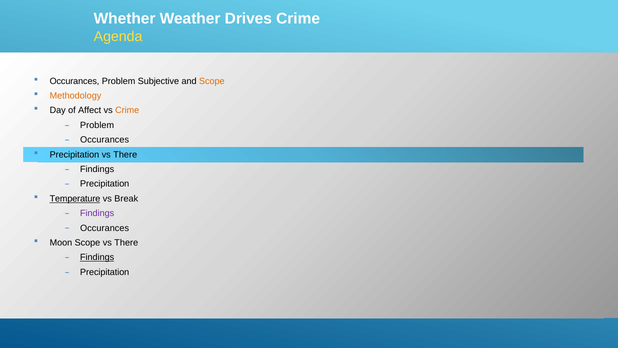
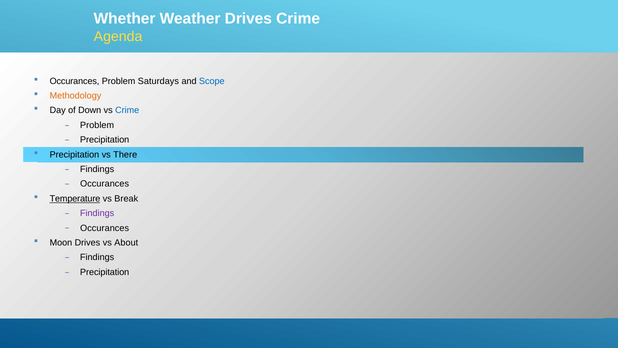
Subjective: Subjective -> Saturdays (158, 81)
Scope colour: orange -> blue (212, 81)
Affect: Affect -> Down (90, 110)
Crime colour: orange -> blue (127, 110)
Occurances: Occurances -> Precipitation (105, 140)
Precipitation: Precipitation -> Occurances (105, 184)
Moon Scope: Scope -> Drives (87, 243)
There: There -> About (126, 243)
Findings underline: present -> none (97, 257)
